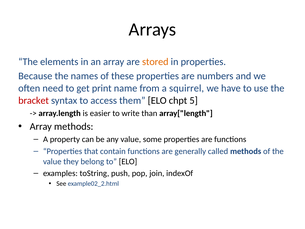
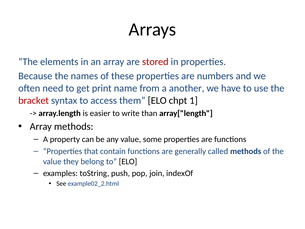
stored colour: orange -> red (155, 62)
squirrel: squirrel -> another (187, 88)
5: 5 -> 1 (194, 100)
